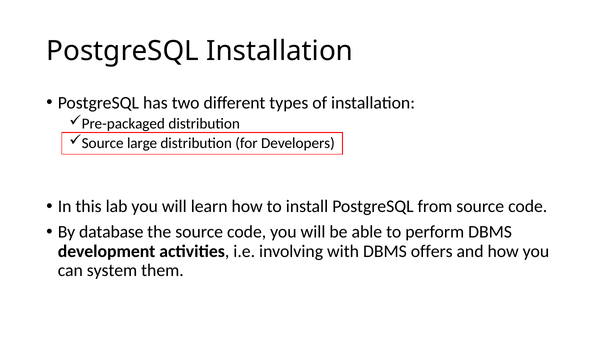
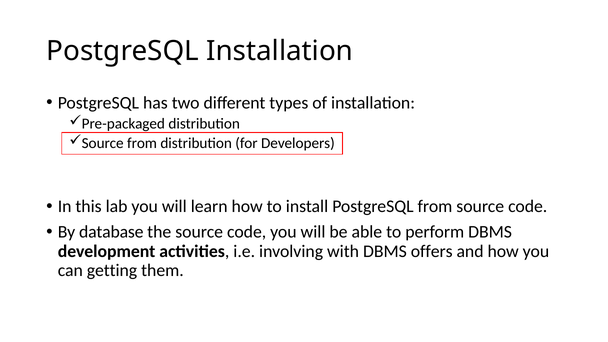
Source large: large -> from (142, 143)
system: system -> getting (112, 270)
